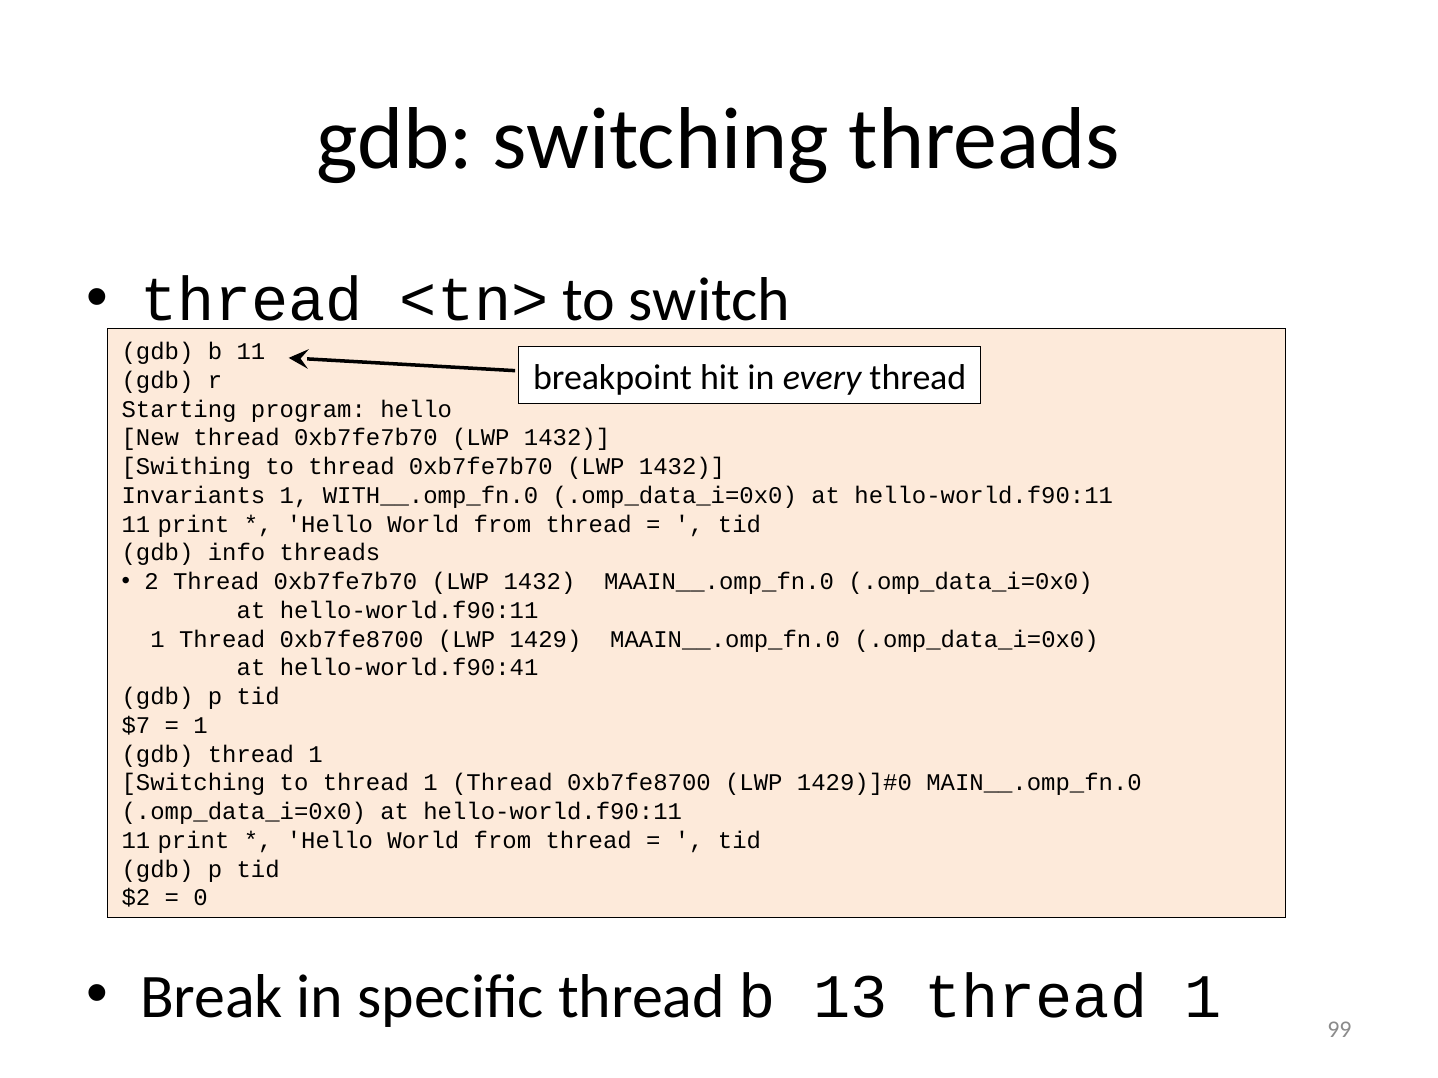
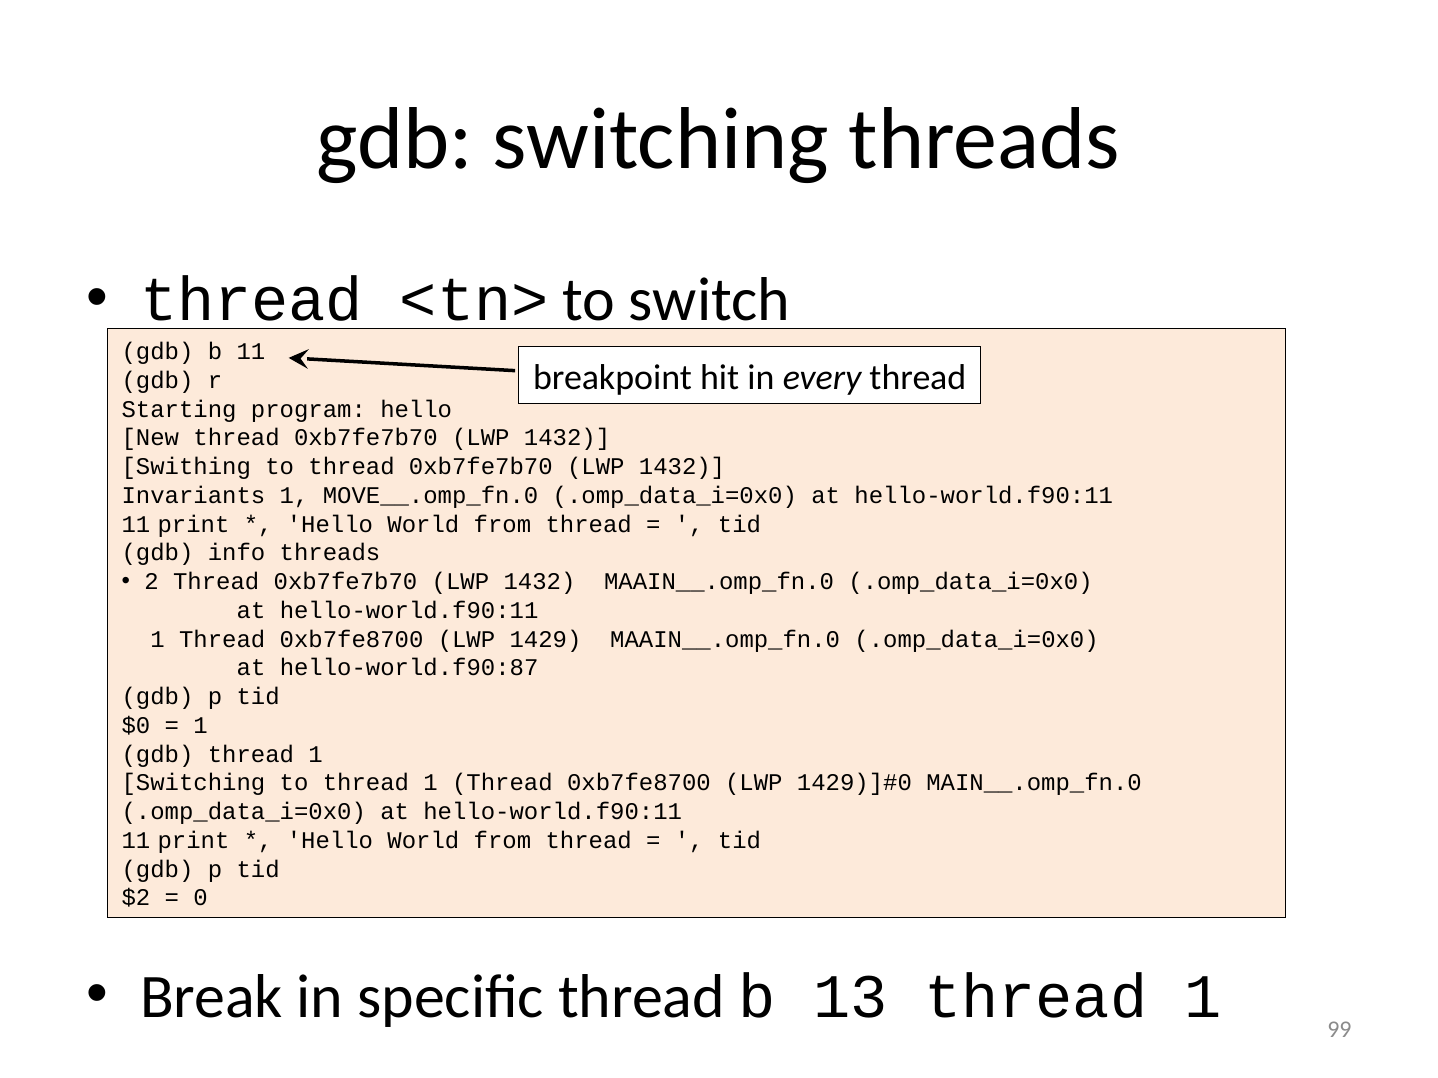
WITH__.omp_fn.0: WITH__.omp_fn.0 -> MOVE__.omp_fn.0 (431, 496)
hello-world.f90:41: hello-world.f90:41 -> hello-world.f90:87 (409, 668)
$7: $7 -> $0 (136, 726)
